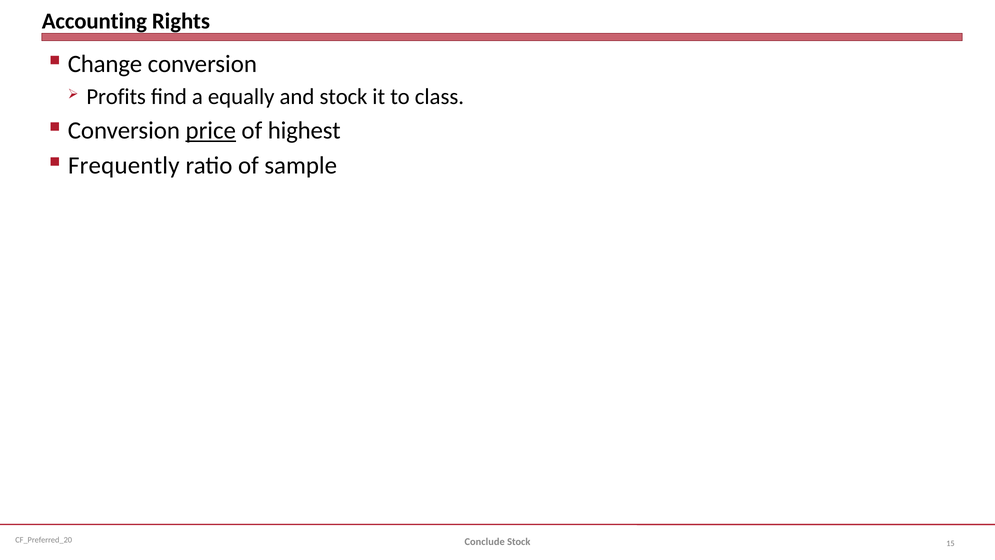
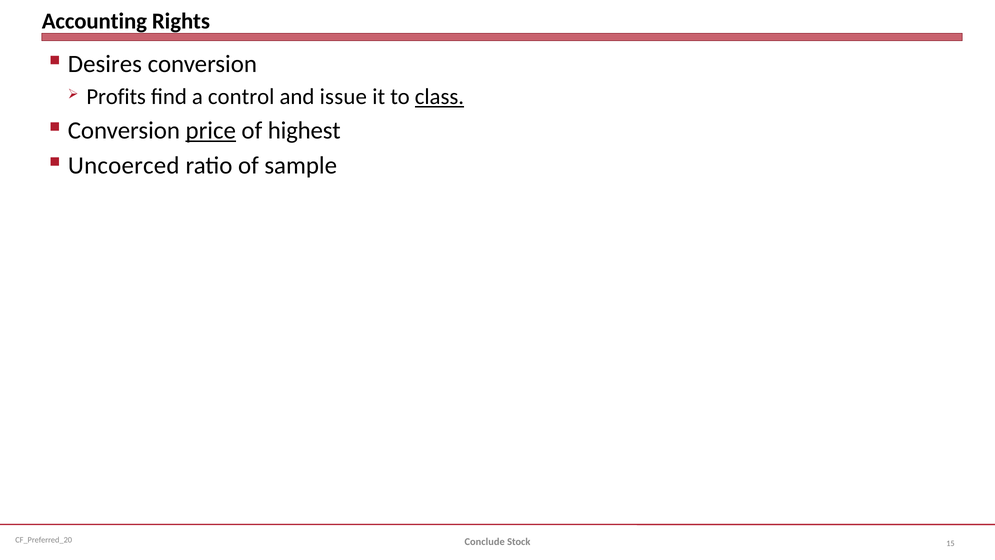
Change: Change -> Desires (105, 64)
equally: equally -> control (241, 97)
and stock: stock -> issue (343, 97)
class underline: none -> present (439, 97)
Frequently: Frequently -> Uncoerced (124, 165)
